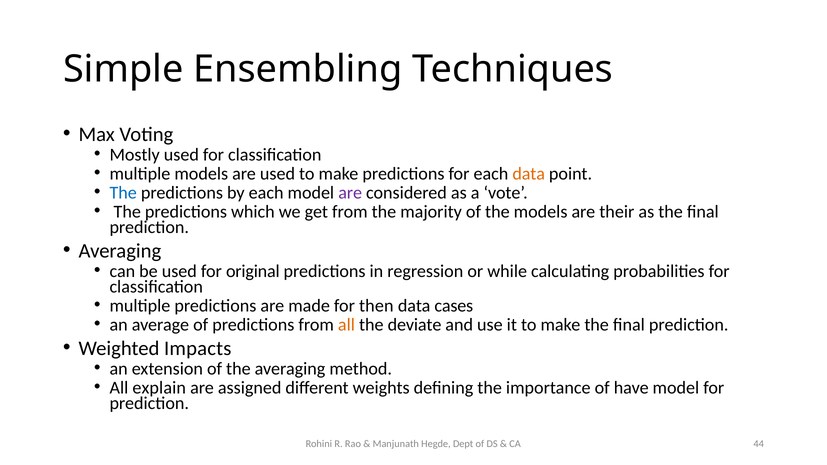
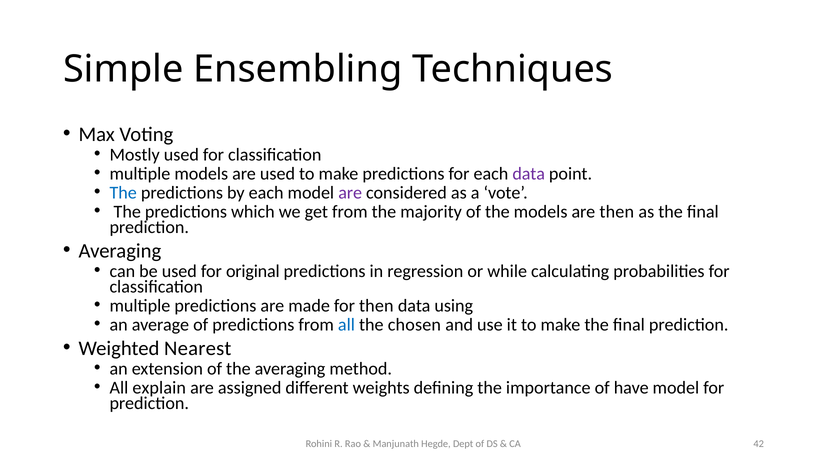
data colour: orange -> purple (529, 174)
are their: their -> then (617, 212)
cases: cases -> using (454, 306)
all colour: orange -> blue (346, 325)
deviate: deviate -> chosen (414, 325)
Impacts: Impacts -> Nearest (198, 348)
44: 44 -> 42 (759, 444)
